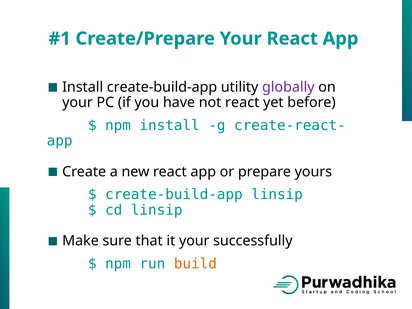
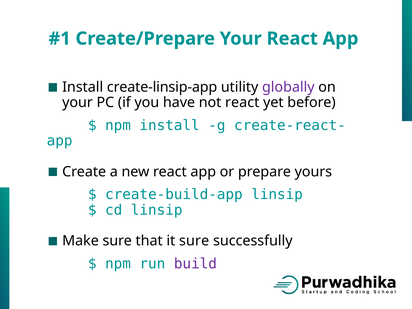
Install create-build-app: create-build-app -> create-linsip-app (162, 87)
it your: your -> sure (194, 241)
build colour: orange -> purple (195, 264)
